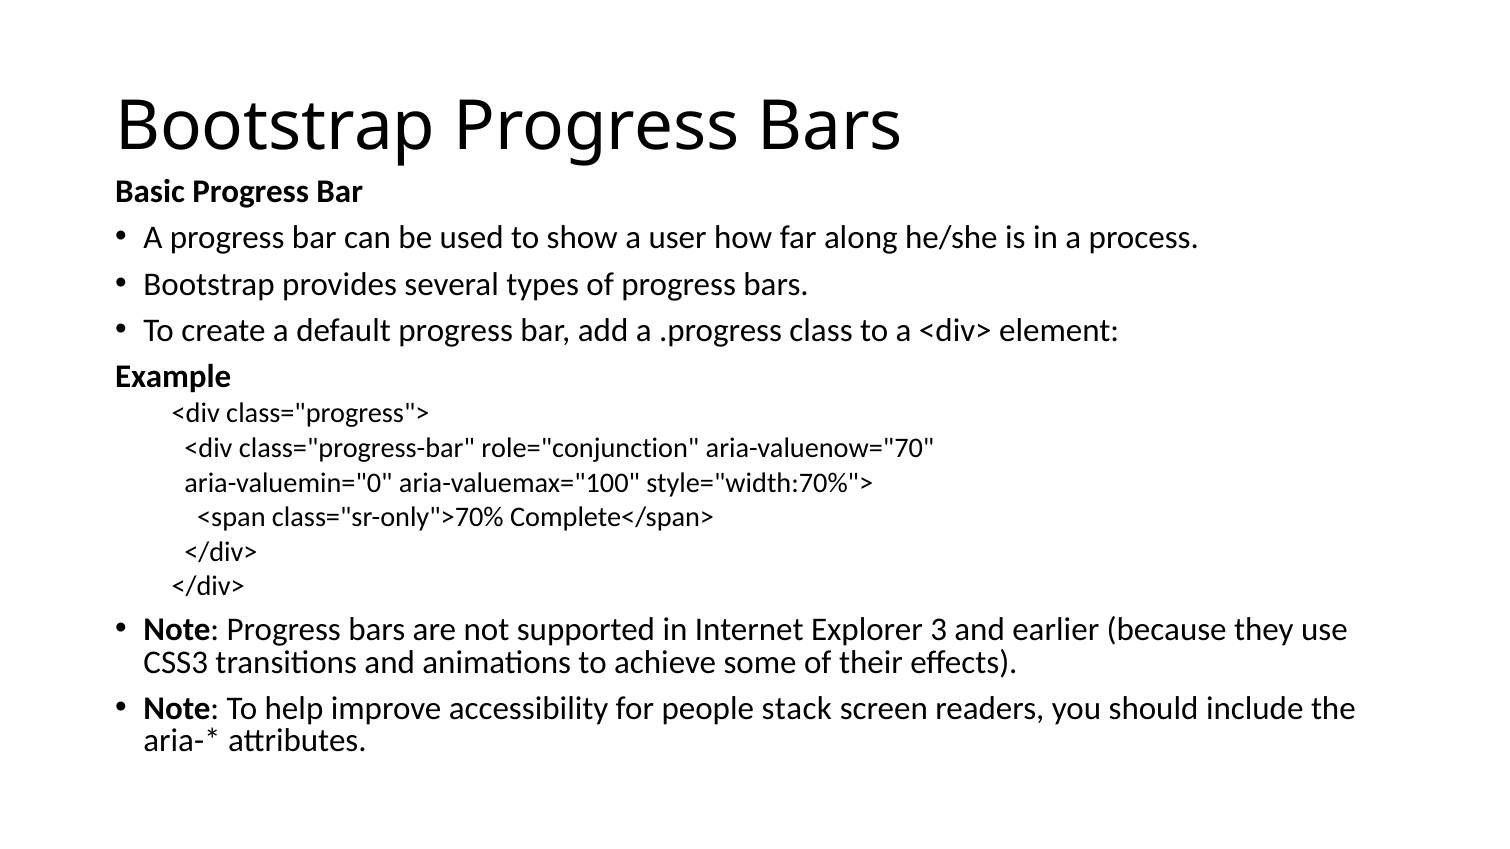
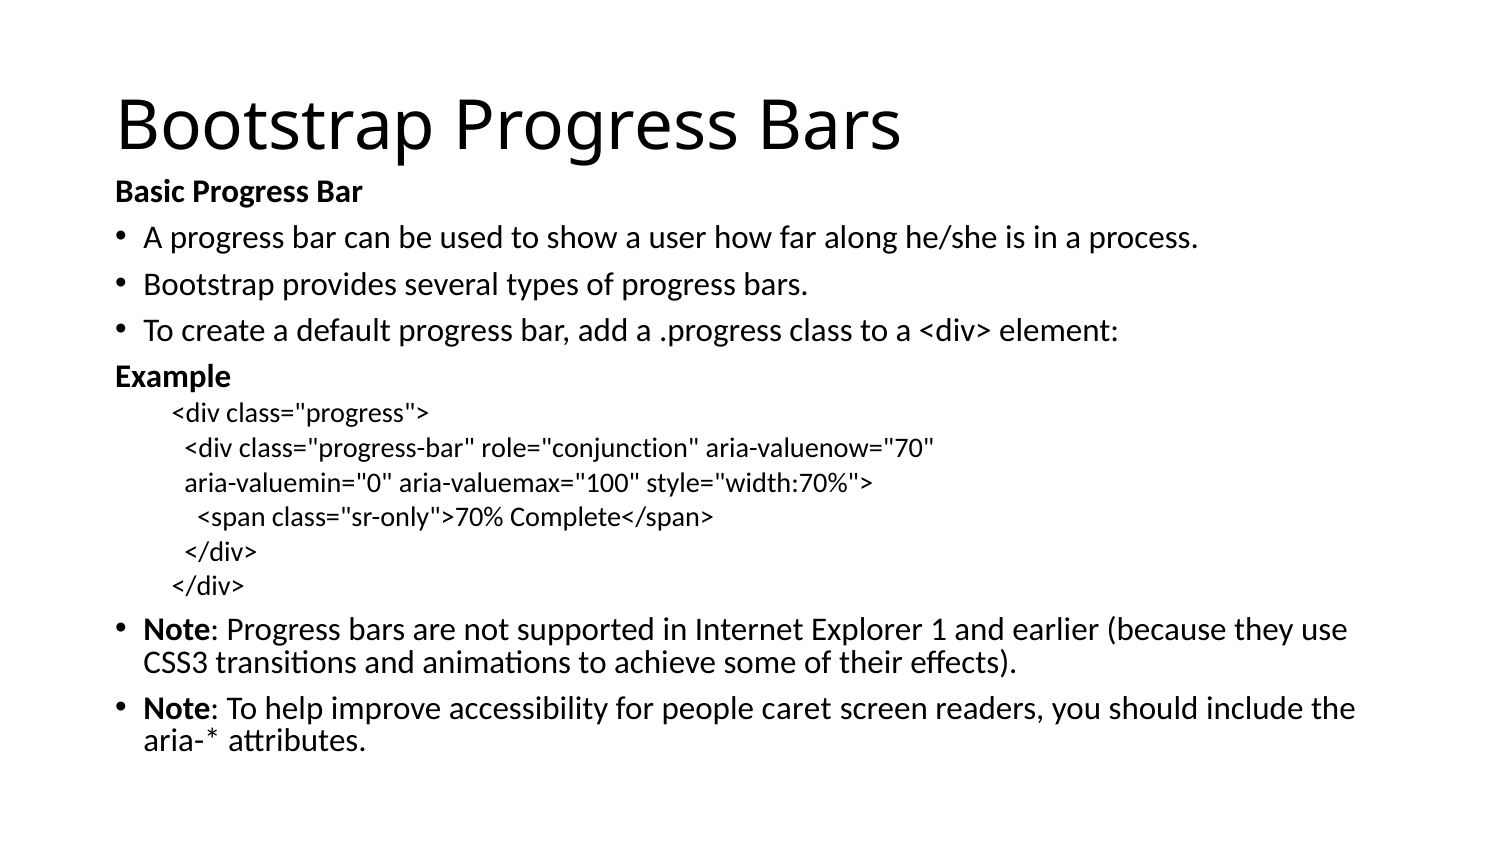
3: 3 -> 1 (939, 630)
stack: stack -> caret (797, 709)
